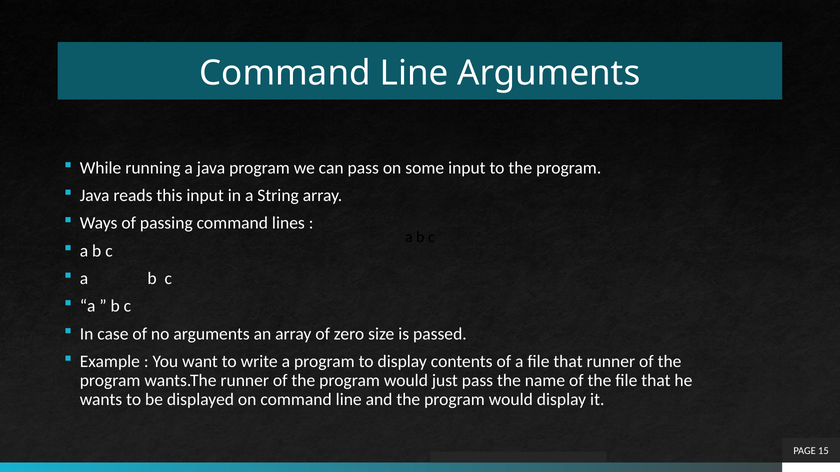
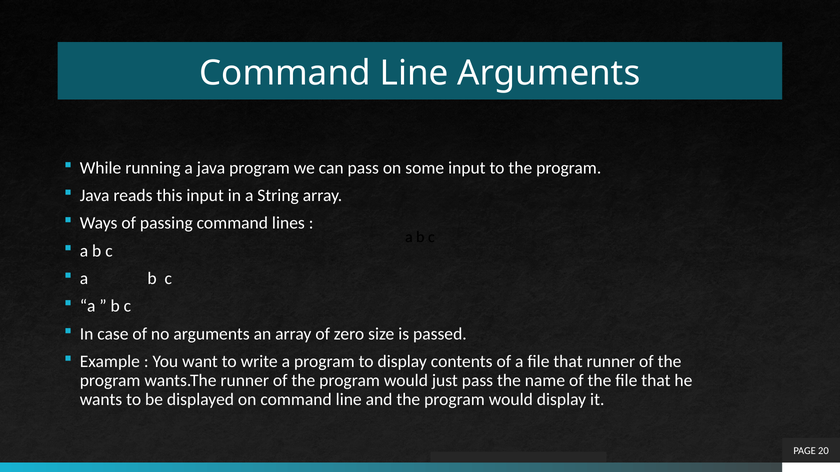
15: 15 -> 20 (823, 451)
